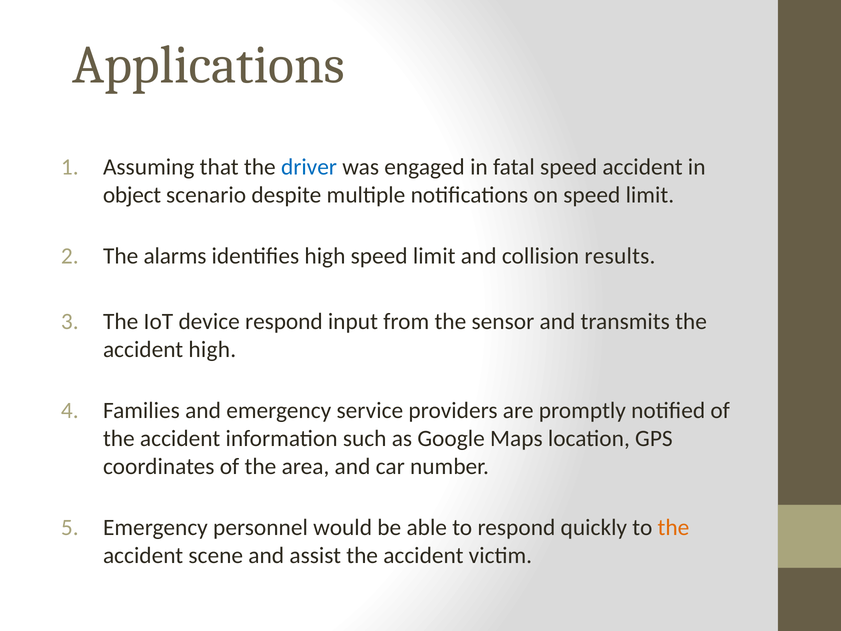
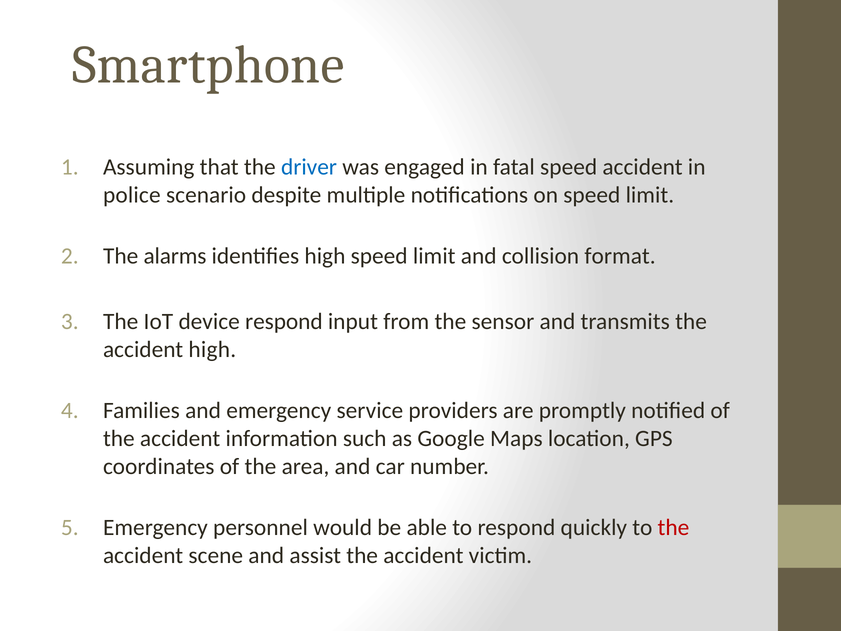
Applications: Applications -> Smartphone (208, 65)
object: object -> police (132, 195)
results: results -> format (620, 256)
the colour: orange -> red (673, 527)
